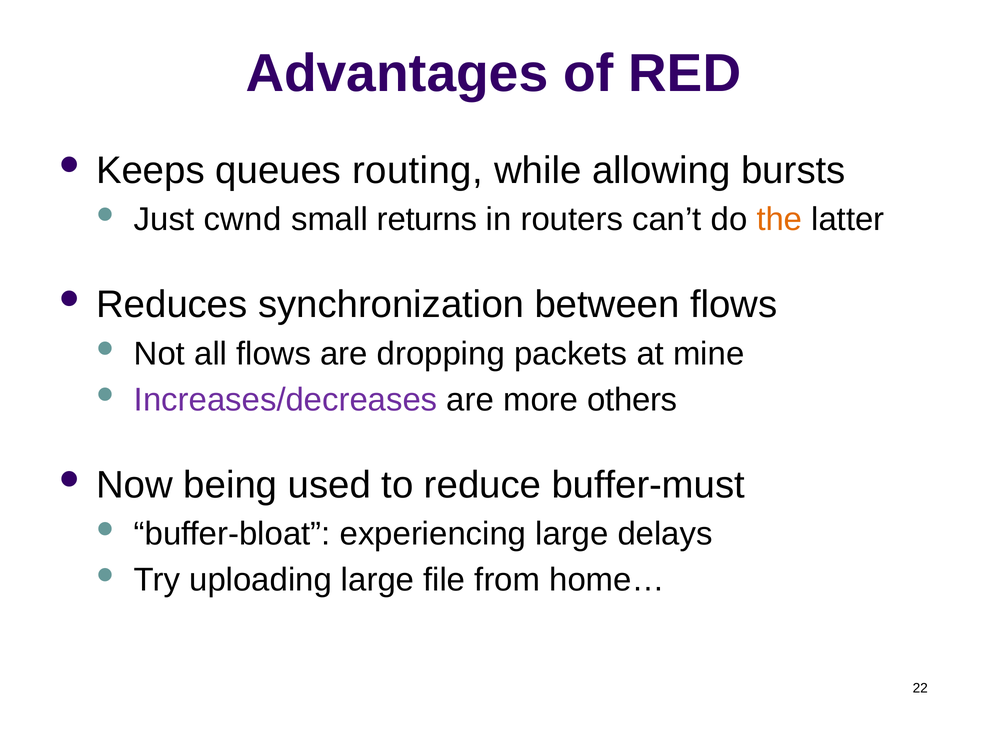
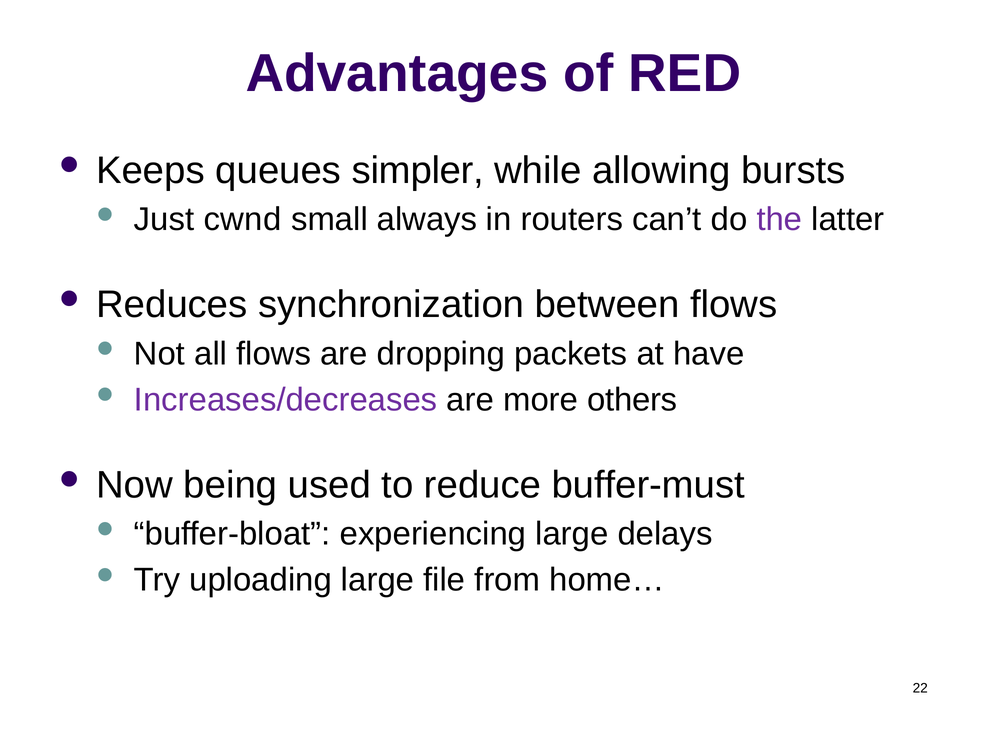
routing: routing -> simpler (418, 170)
returns: returns -> always (427, 219)
the colour: orange -> purple (779, 219)
mine: mine -> have (709, 354)
